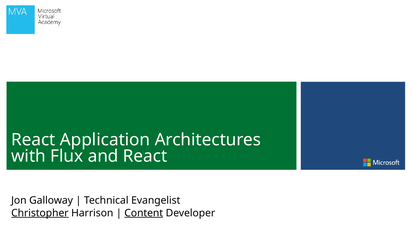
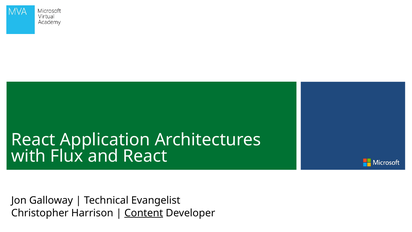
Christopher underline: present -> none (40, 213)
